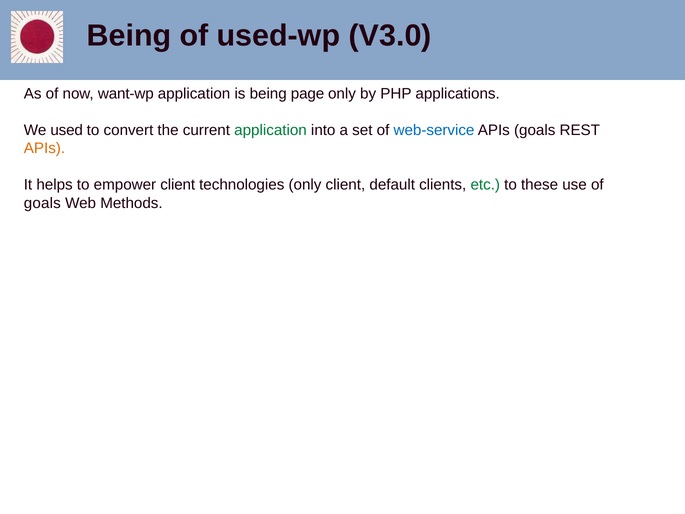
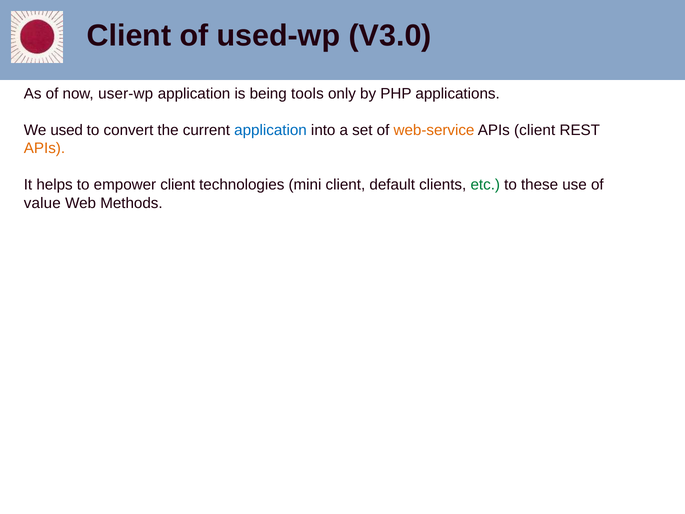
Being: Being -> Client (129, 36)
want-wp: want-wp -> user-wp (126, 93)
page: page -> tools (307, 93)
application colour: green -> blue (271, 130)
web-service colour: blue -> orange (434, 130)
APIs goals: goals -> client (535, 130)
technologies only: only -> mini (305, 185)
goals: goals -> value (42, 203)
